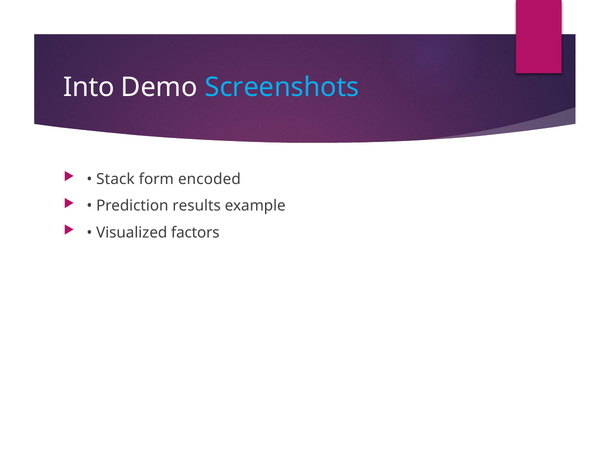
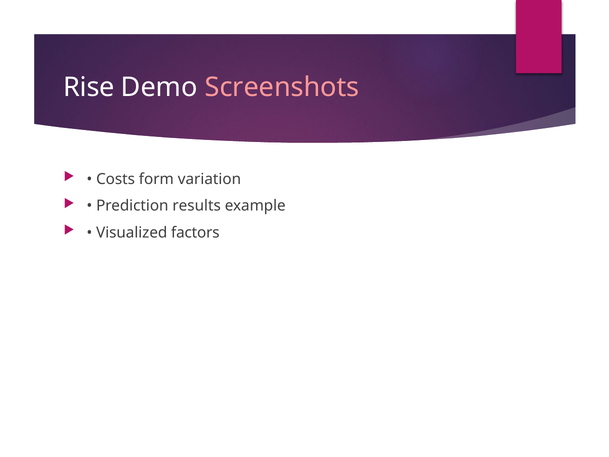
Into: Into -> Rise (89, 87)
Screenshots colour: light blue -> pink (282, 87)
Stack: Stack -> Costs (116, 179)
encoded: encoded -> variation (209, 179)
